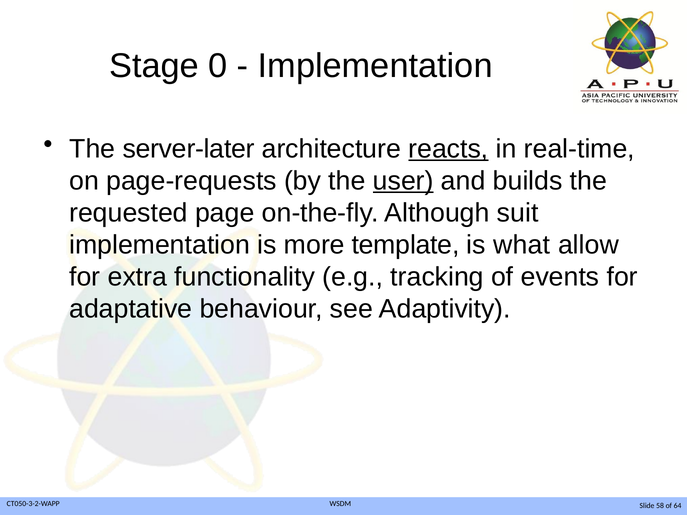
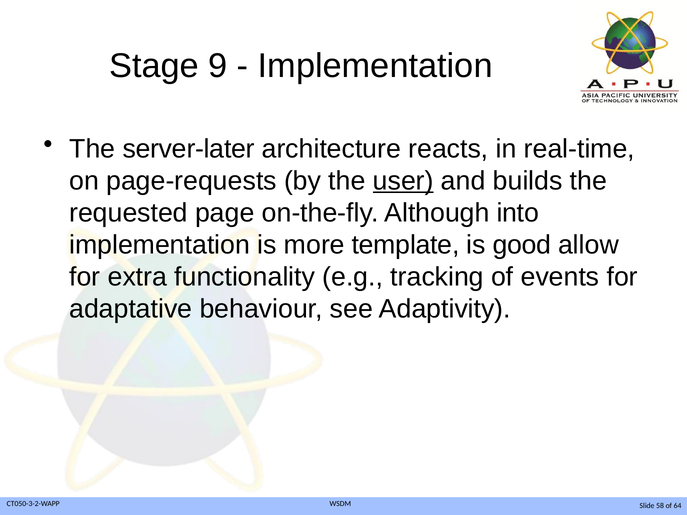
0: 0 -> 9 (218, 66)
reacts underline: present -> none (448, 149)
suit: suit -> into (518, 213)
what: what -> good (522, 245)
